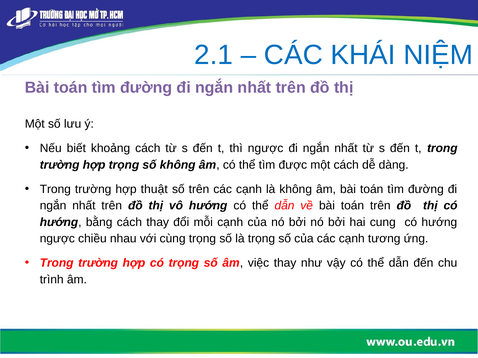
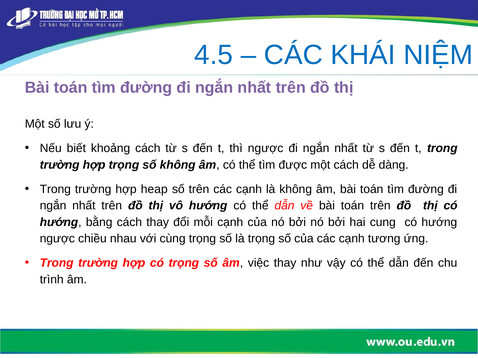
2.1: 2.1 -> 4.5 (214, 55)
thuật: thuật -> heap (154, 189)
